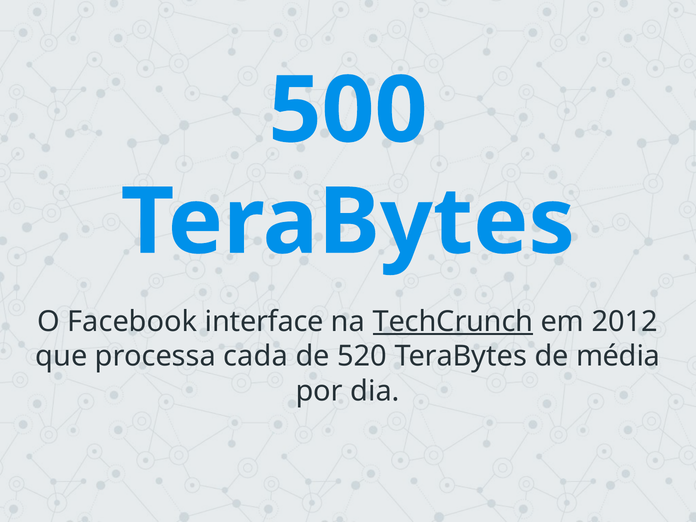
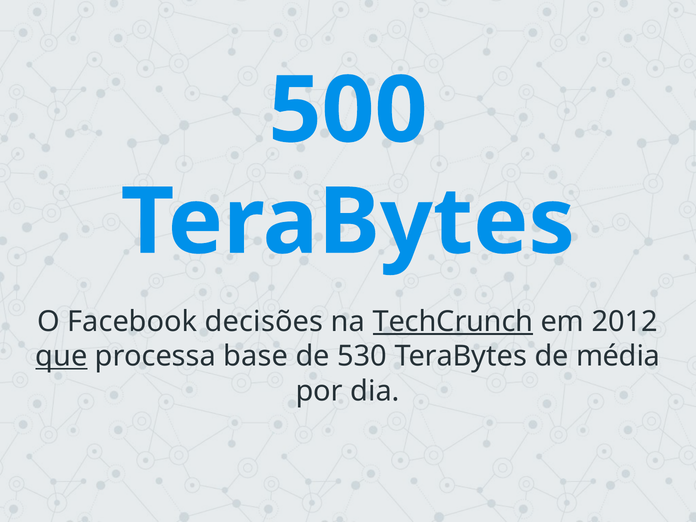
interface: interface -> decisões (264, 322)
que underline: none -> present (61, 356)
cada: cada -> base (256, 356)
520: 520 -> 530 (362, 356)
